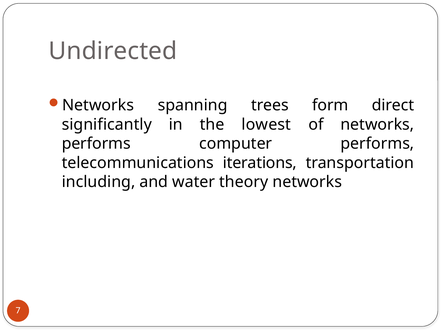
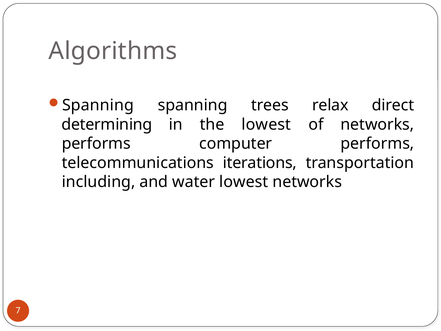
Undirected: Undirected -> Algorithms (113, 51)
Networks: Networks -> Spanning (98, 105)
form: form -> relax (330, 105)
significantly: significantly -> determining (107, 124)
water theory: theory -> lowest (244, 182)
